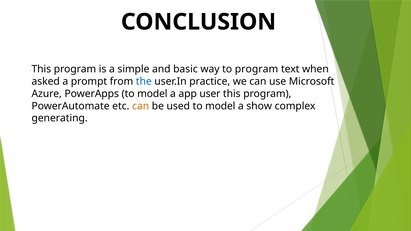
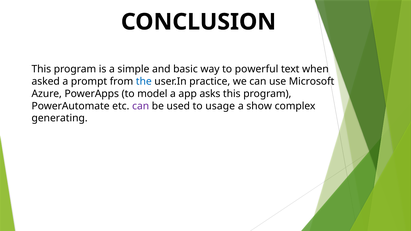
to program: program -> powerful (257, 69)
user: user -> asks (210, 94)
can colour: orange -> purple (141, 106)
used to model: model -> usage (220, 106)
